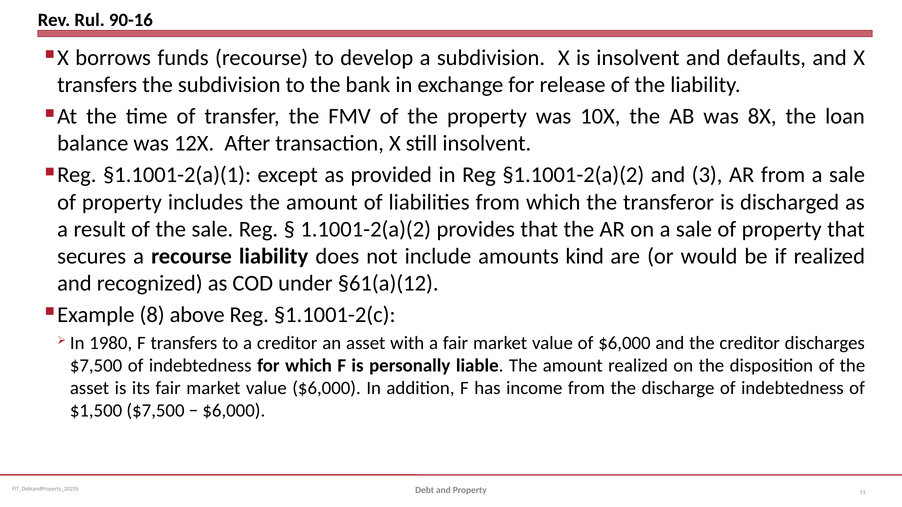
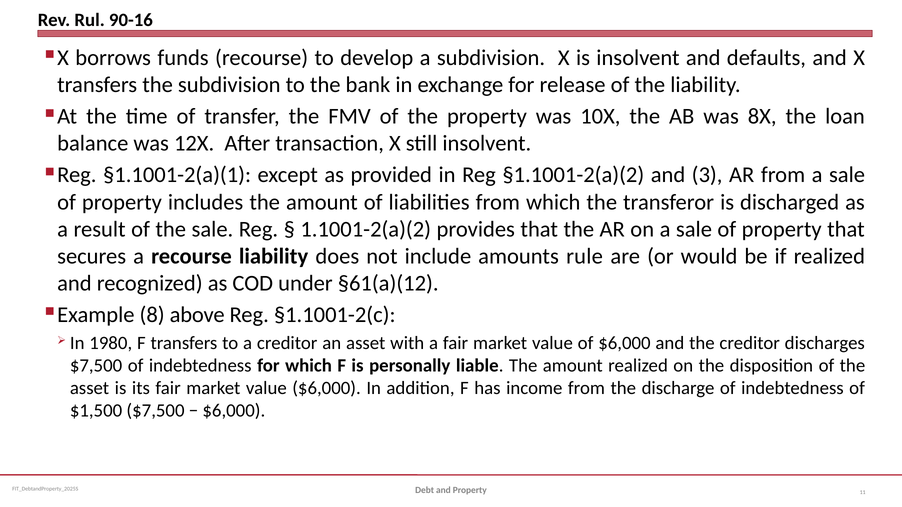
kind: kind -> rule (585, 256)
